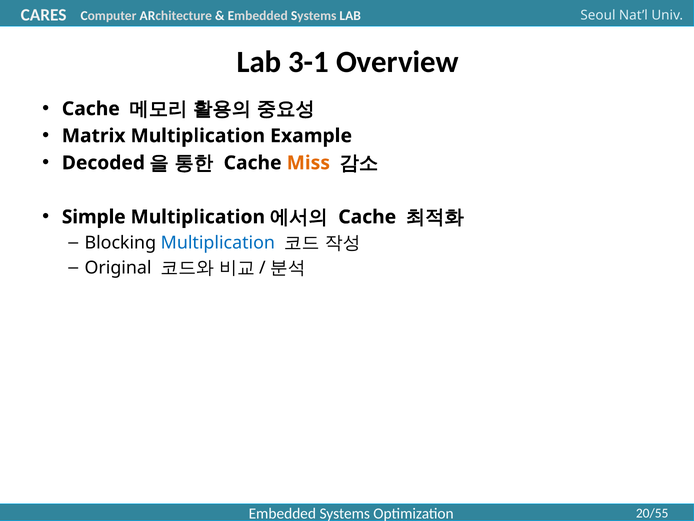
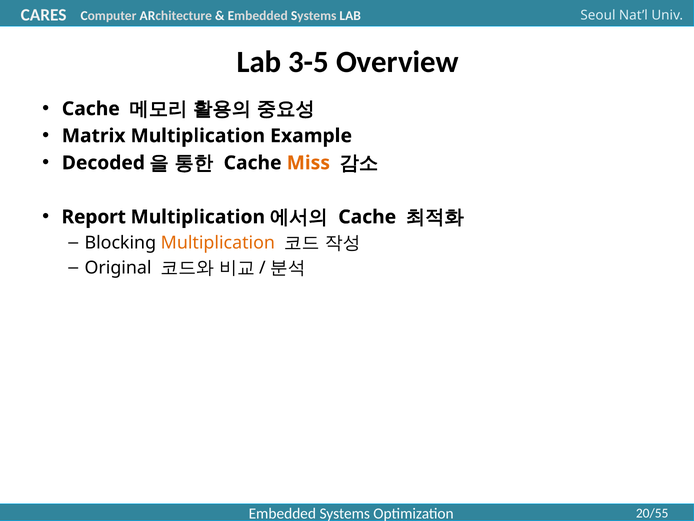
3-1: 3-1 -> 3-5 (309, 62)
Simple: Simple -> Report (94, 217)
Multiplication colour: blue -> orange (218, 243)
